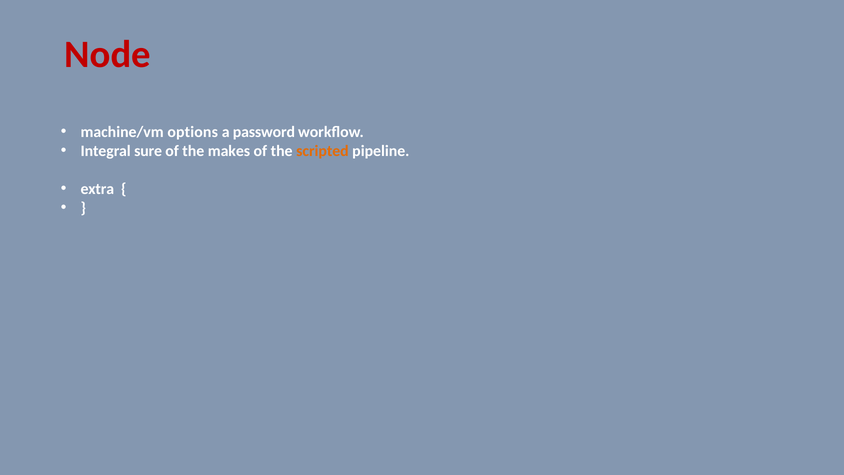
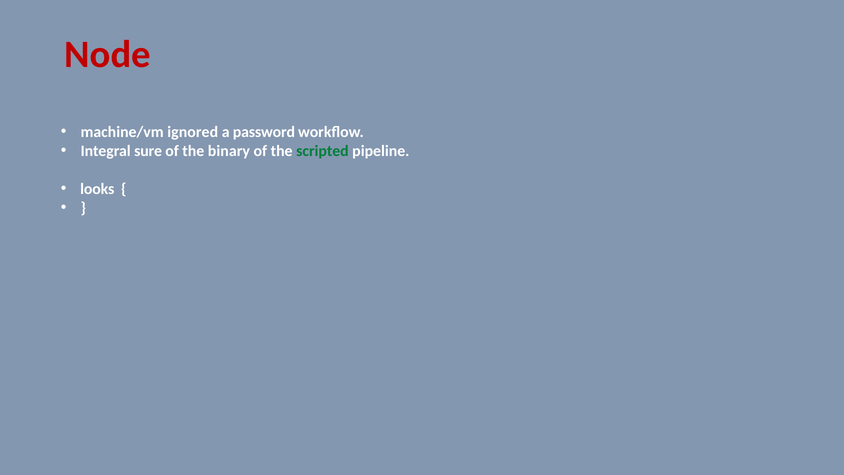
options: options -> ignored (193, 132)
makes: makes -> binary (229, 151)
scripted colour: orange -> green (322, 151)
extra: extra -> looks (97, 189)
